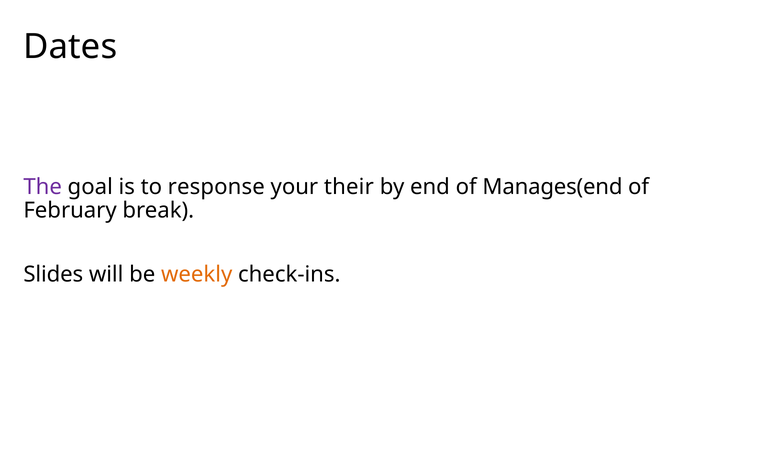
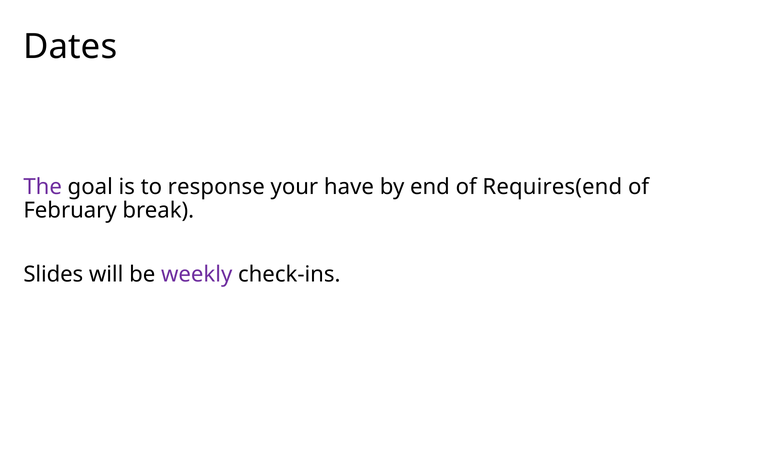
their: their -> have (349, 187)
Manages(end: Manages(end -> Requires(end (552, 187)
weekly colour: orange -> purple (197, 274)
